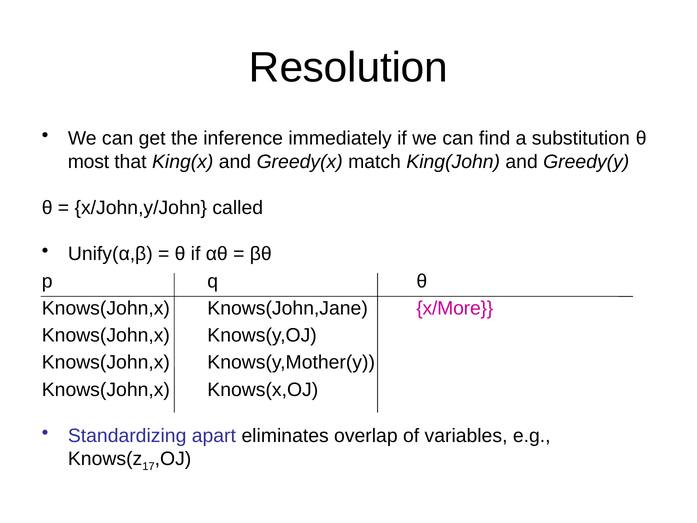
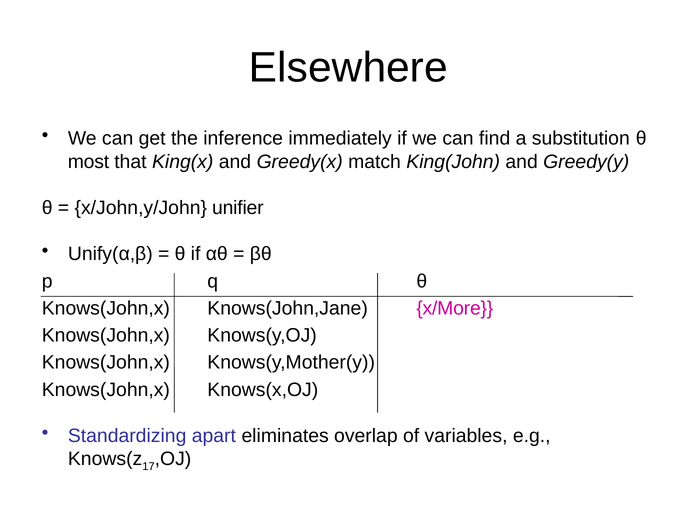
Resolution: Resolution -> Elsewhere (348, 67)
called: called -> unifier (238, 208)
